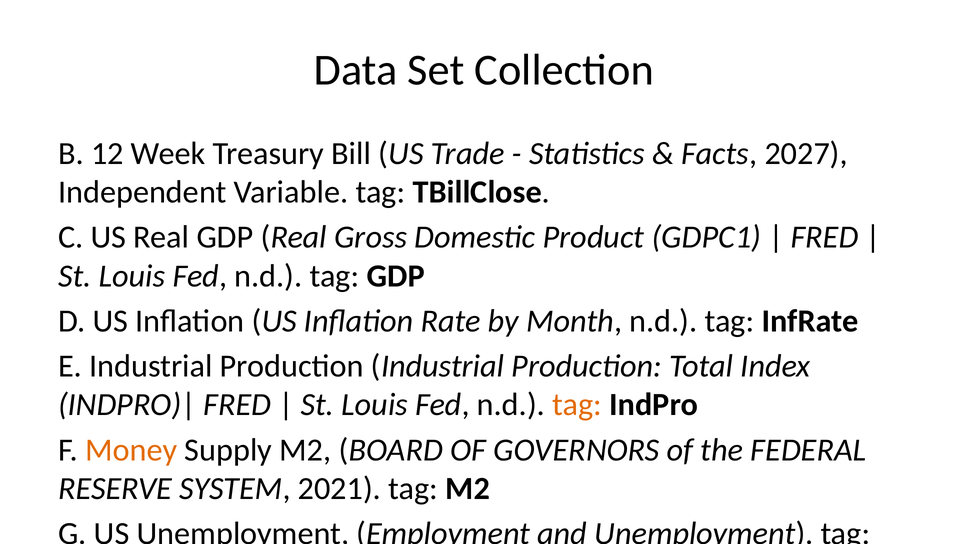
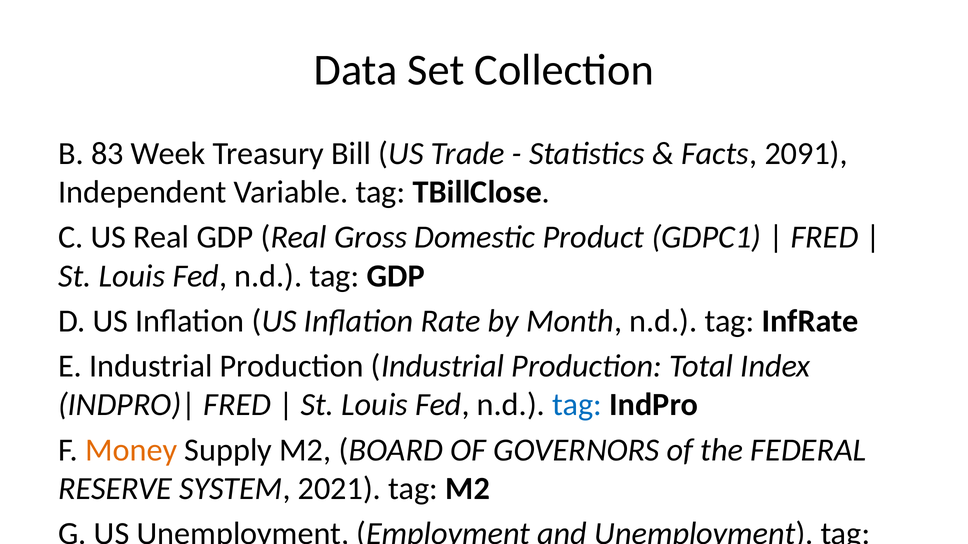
12: 12 -> 83 (107, 154)
2027: 2027 -> 2091 (806, 154)
tag colour: orange -> blue (577, 405)
